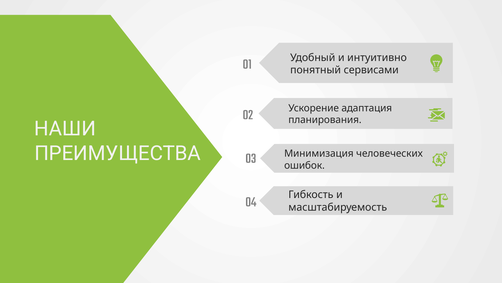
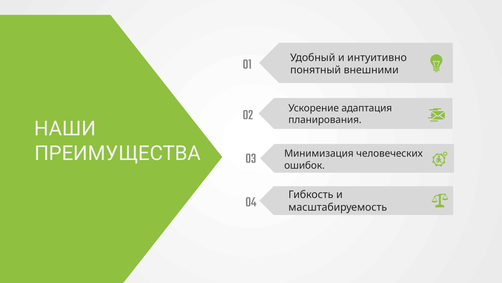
сервисами: сервисами -> внешними (371, 70)
